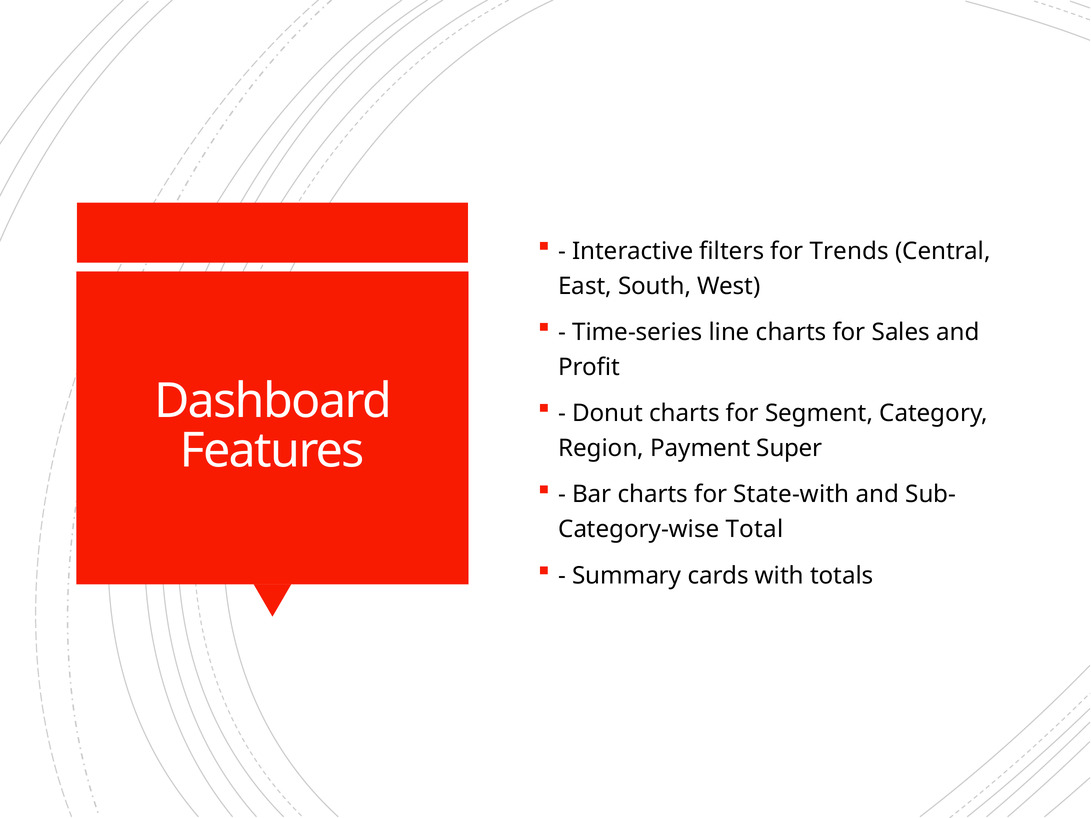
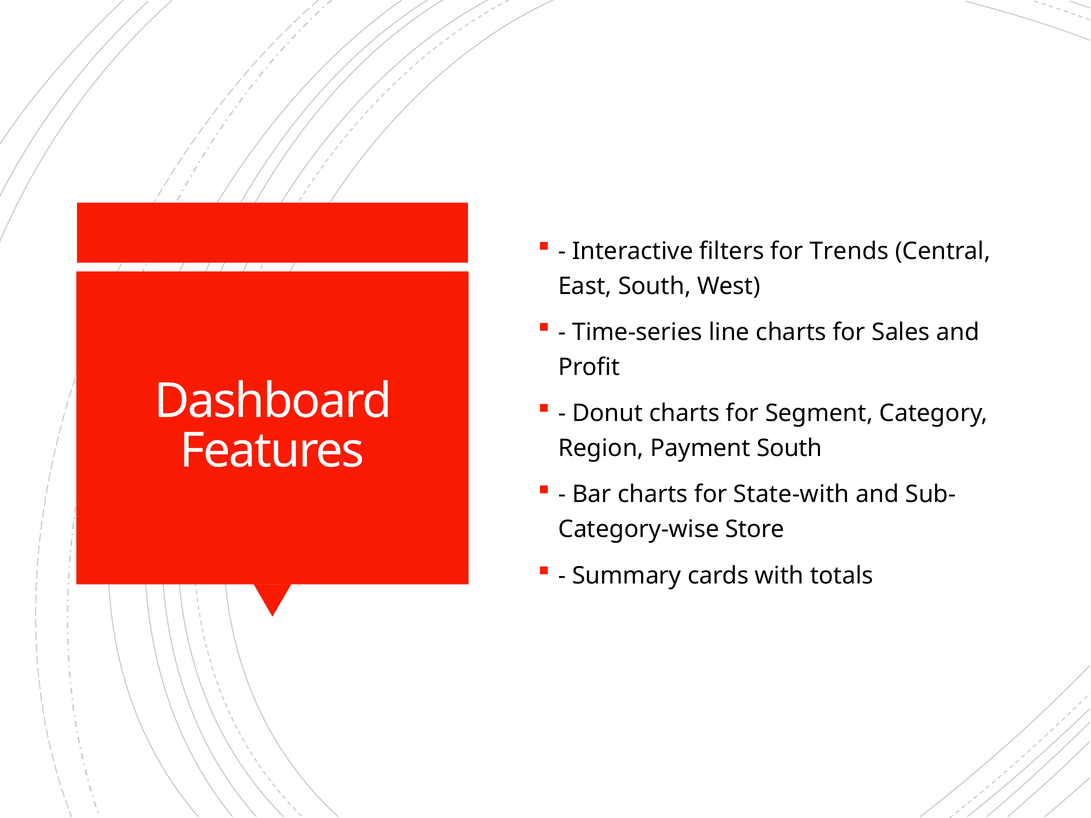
Payment Super: Super -> South (789, 448)
Total: Total -> Store (755, 530)
